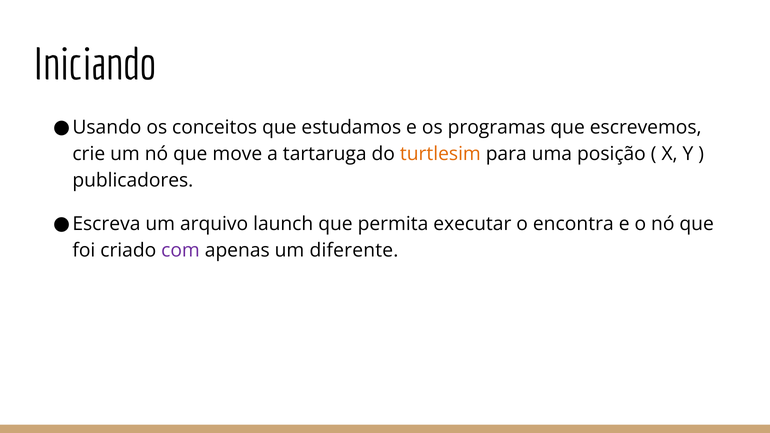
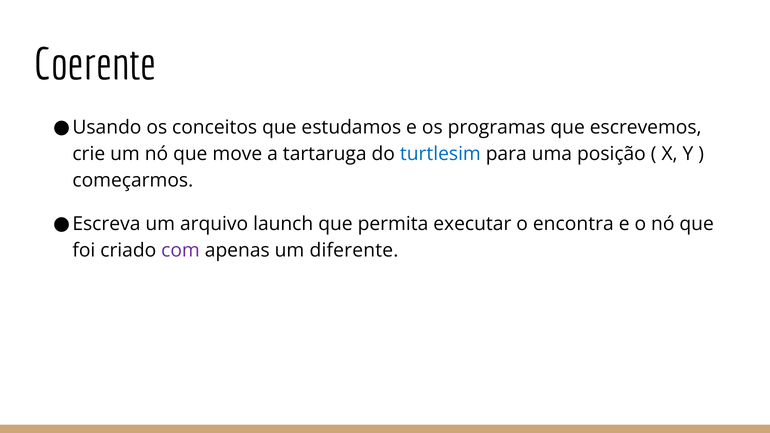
Iniciando: Iniciando -> Coerente (95, 65)
turtlesim colour: orange -> blue (440, 154)
publicadores: publicadores -> começarmos (133, 180)
